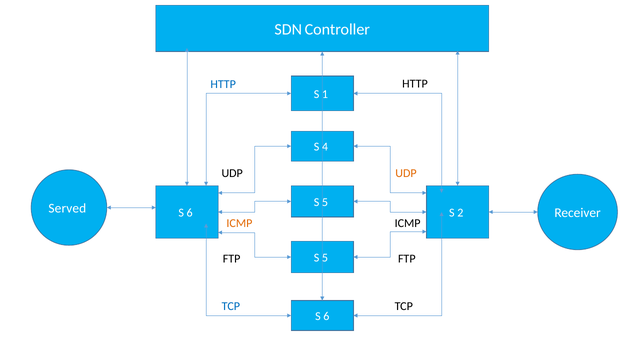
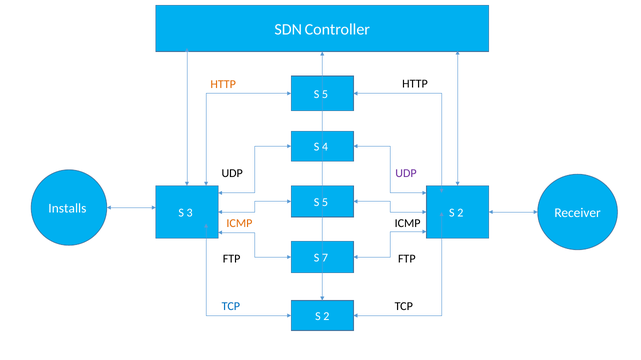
HTTP colour: blue -> orange (223, 84)
1: 1 -> 5 (325, 94)
UDP colour: orange -> purple (406, 174)
Served: Served -> Installs (67, 209)
6: 6 -> 3 (190, 213)
5: 5 -> 7 (325, 258)
6: 6 -> 2 (326, 317)
